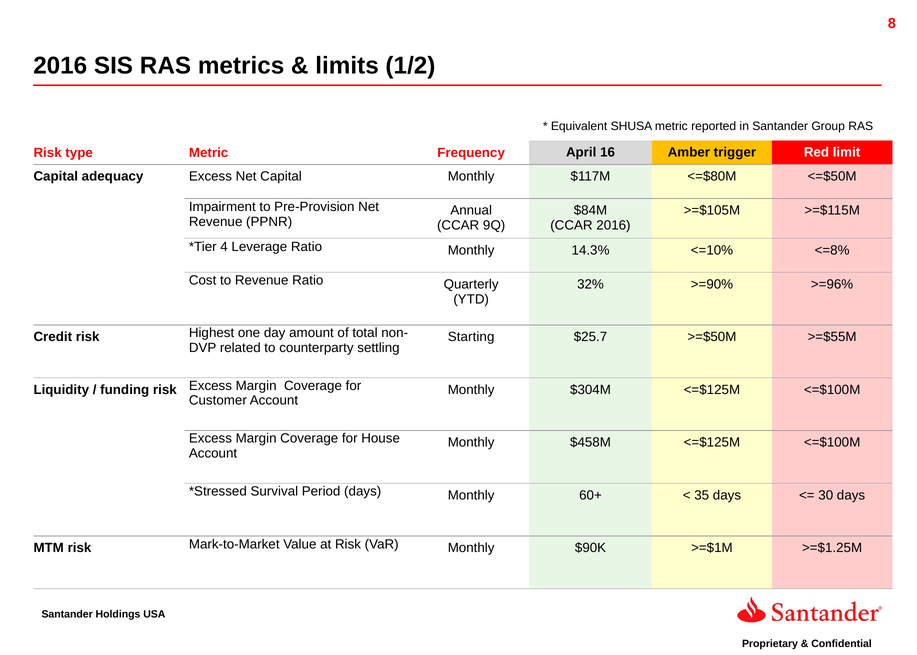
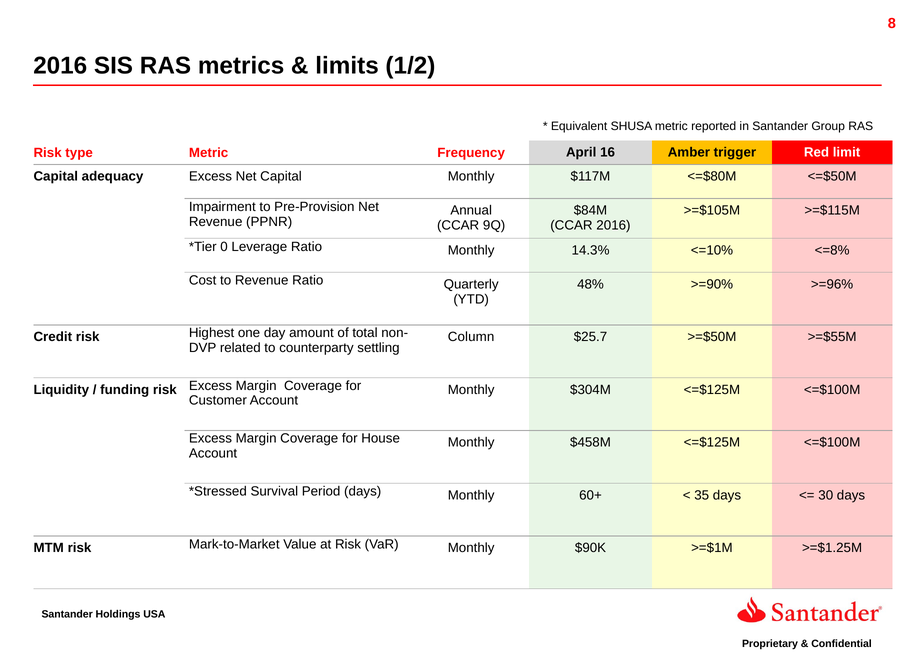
4: 4 -> 0 (224, 247)
32%: 32% -> 48% (590, 284)
Starting: Starting -> Column (471, 337)
